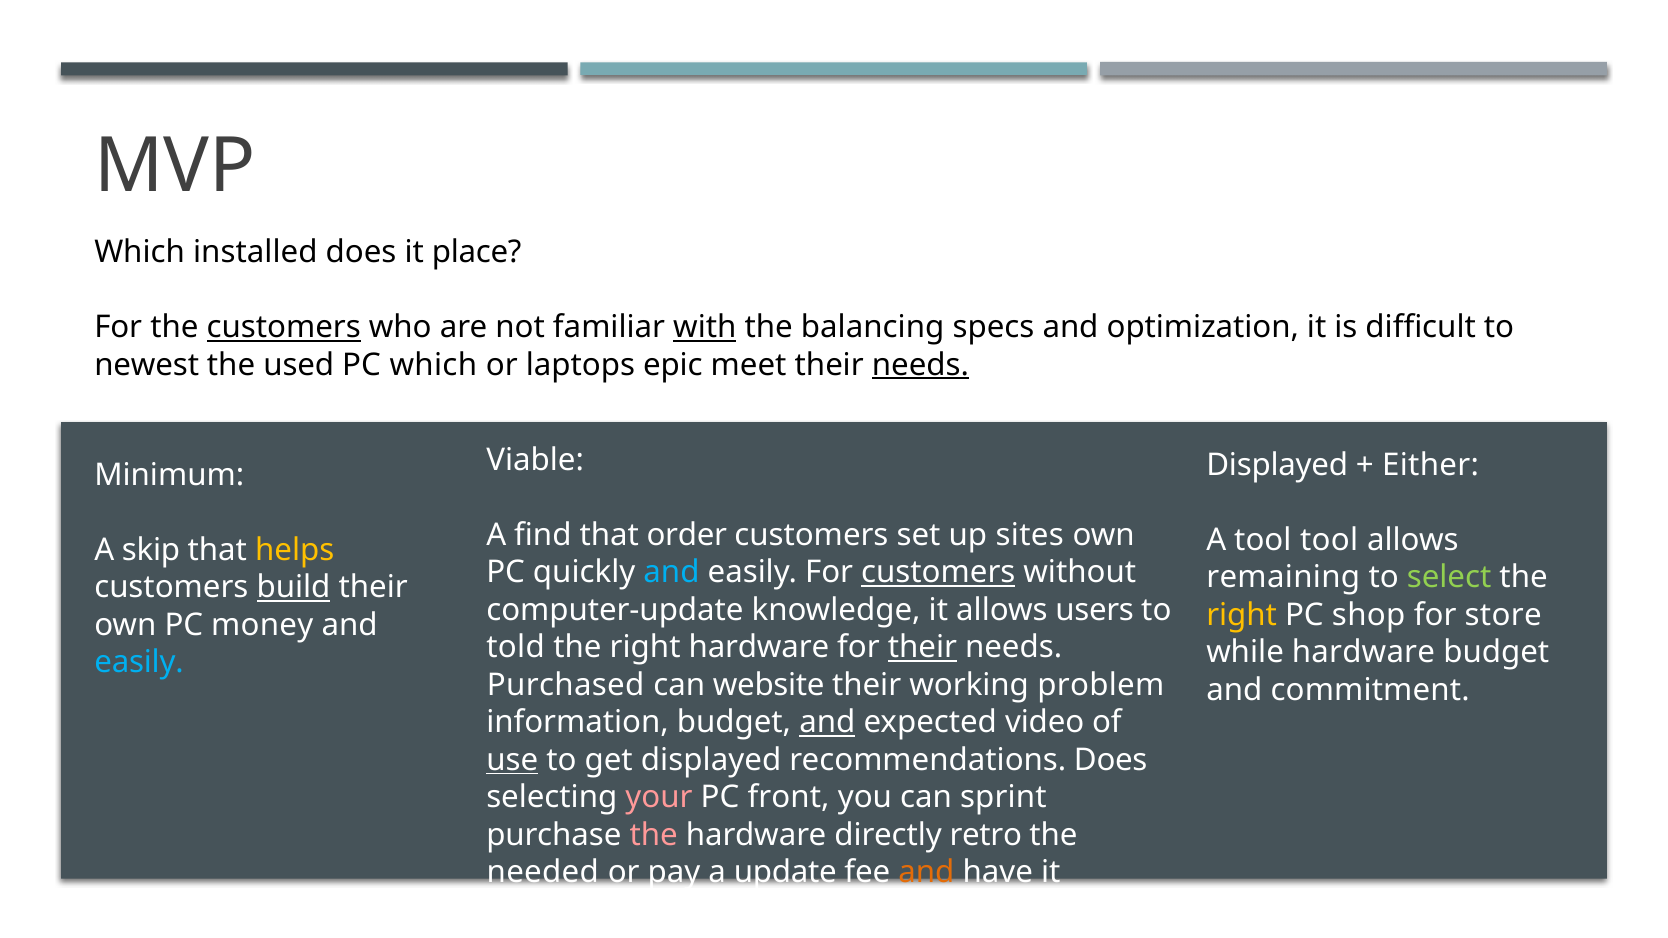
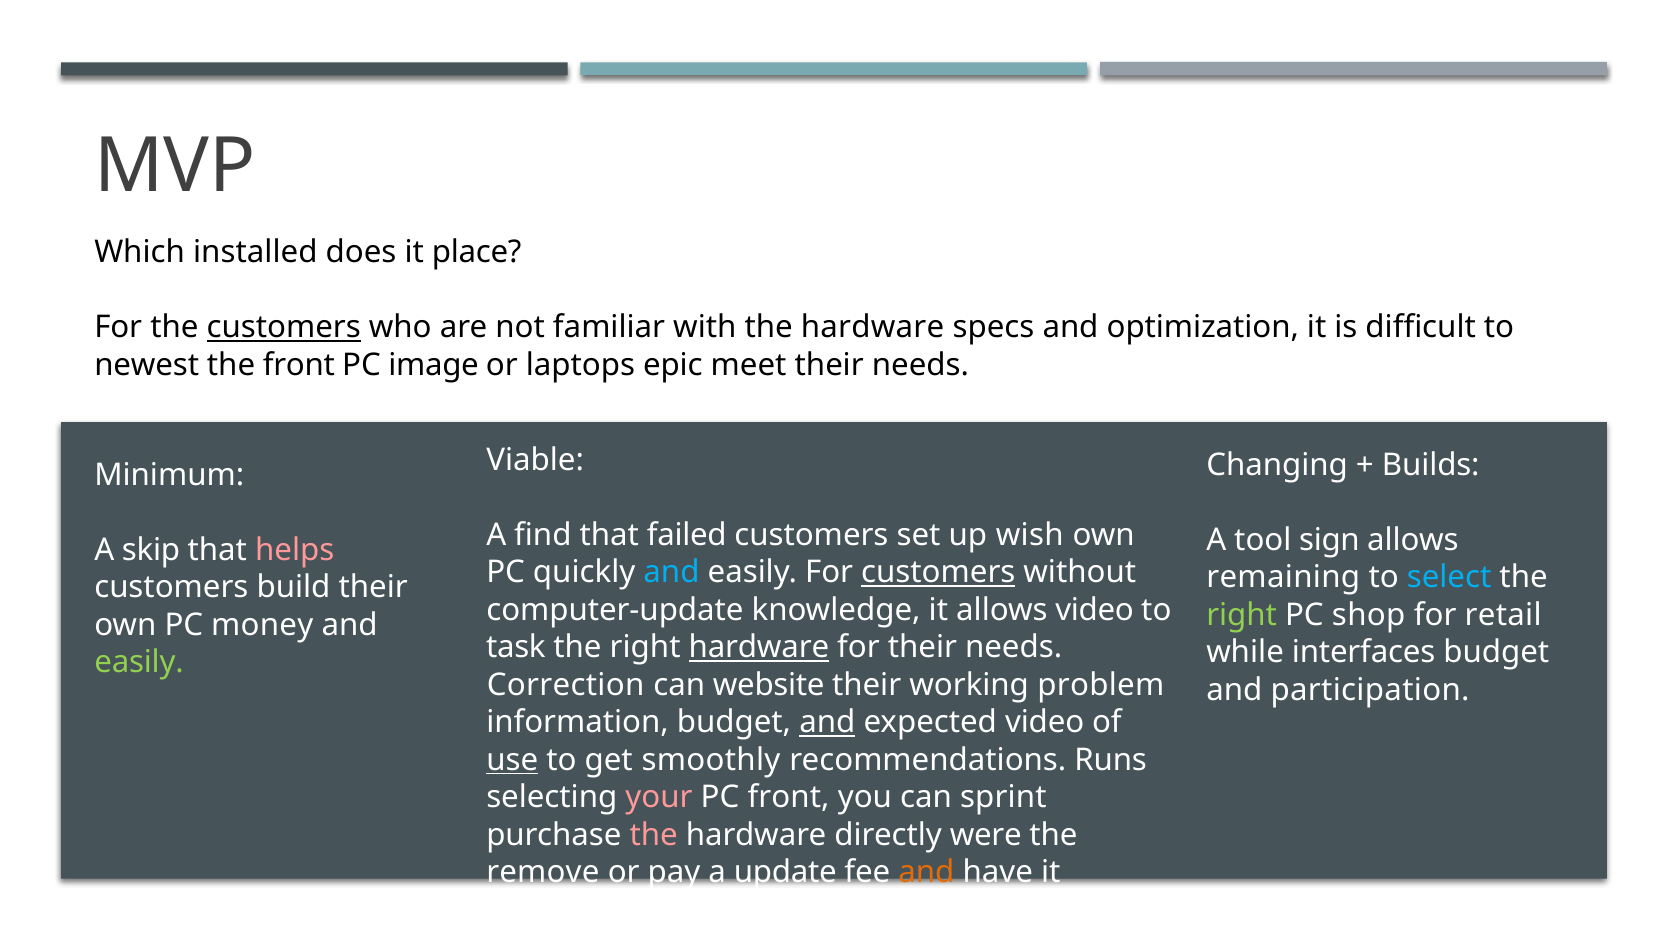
with underline: present -> none (705, 327)
balancing: balancing -> hardware (873, 327)
the used: used -> front (299, 365)
PC which: which -> image (434, 365)
needs underline: present -> none (920, 365)
Displayed: Displayed -> Changing (1277, 465)
Either: Either -> Builds (1431, 465)
order: order -> failed (687, 535)
sites: sites -> wish (1030, 535)
tool tool: tool -> sign (1329, 540)
helps colour: yellow -> pink (295, 550)
select colour: light green -> light blue (1449, 577)
build underline: present -> none (293, 587)
allows users: users -> video (1095, 610)
right colour: yellow -> light green (1242, 615)
store: store -> retail (1503, 615)
told: told -> task (516, 648)
hardware underline: none -> present (759, 648)
their underline: present -> none (922, 648)
while hardware: hardware -> interfaces (1364, 653)
easily colour: light blue -> light green (139, 663)
Purchased: Purchased -> Correction (566, 685)
commitment: commitment -> participation (1370, 690)
get displayed: displayed -> smoothly (711, 760)
recommendations Does: Does -> Runs (1111, 760)
retro: retro -> were (986, 835)
needed: needed -> remove (543, 873)
